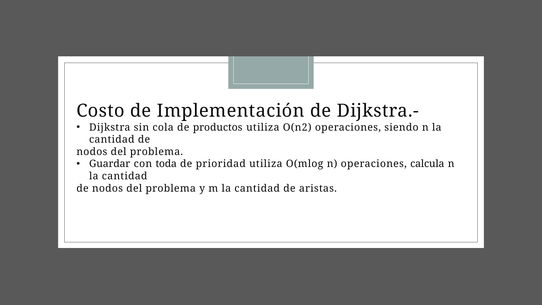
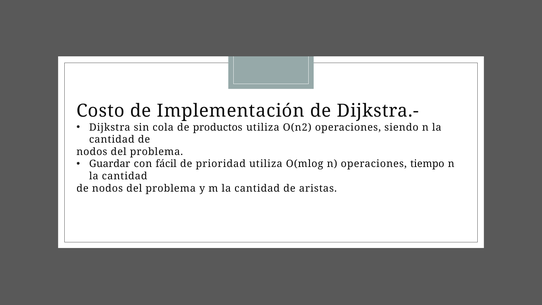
toda: toda -> fácil (166, 164)
calcula: calcula -> tiempo (427, 164)
